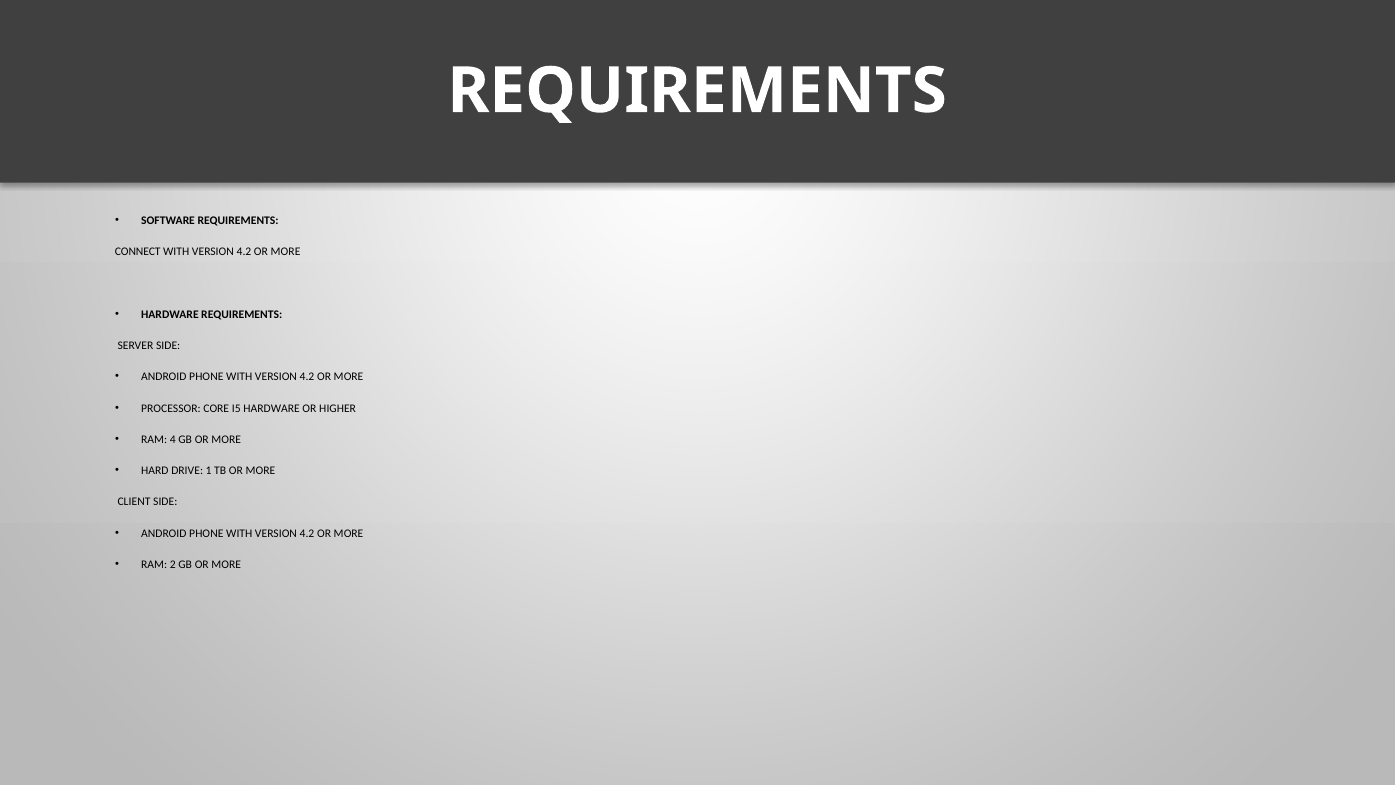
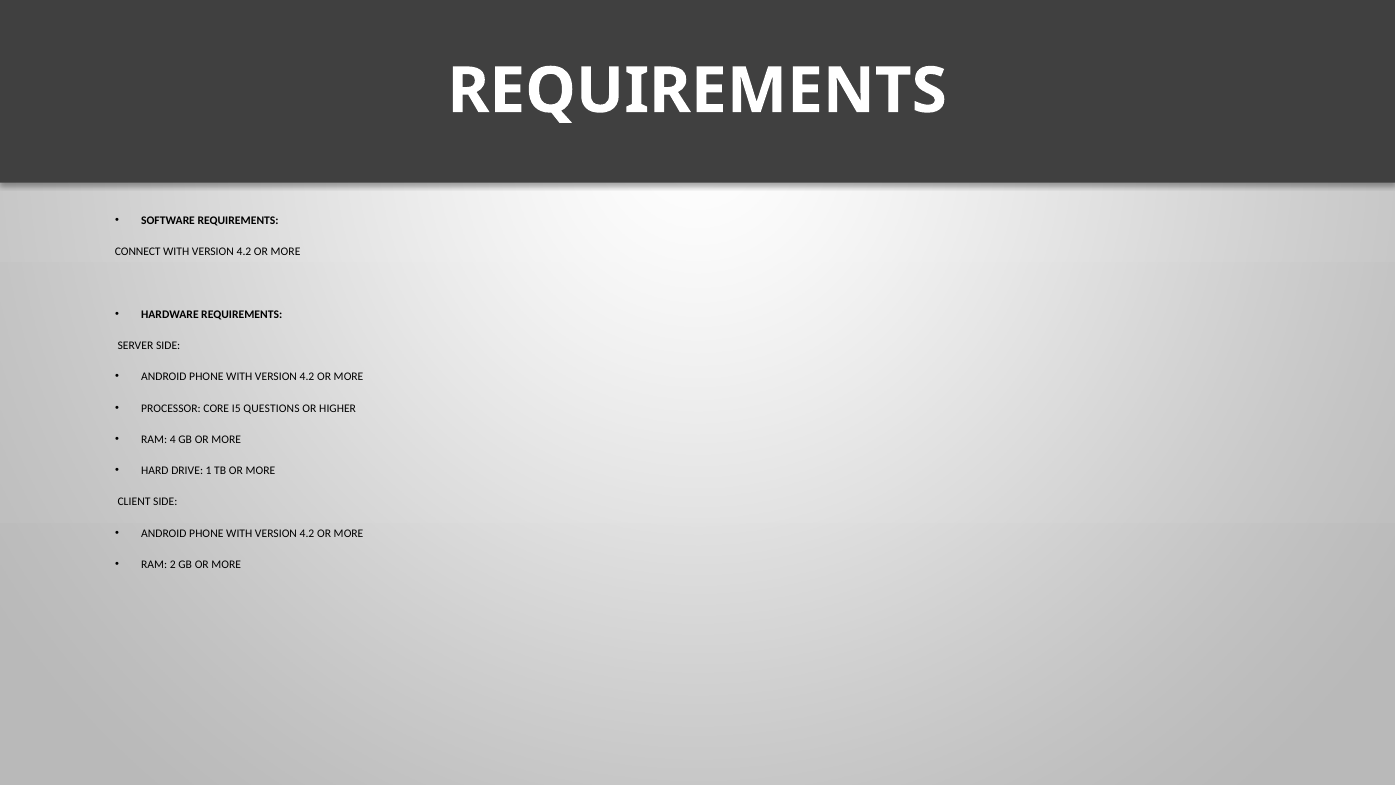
I5 HARDWARE: HARDWARE -> QUESTIONS (272, 408)
